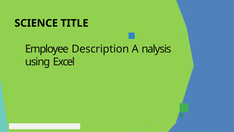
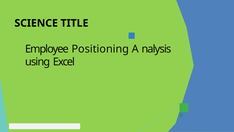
Description: Description -> Positioning (100, 49)
